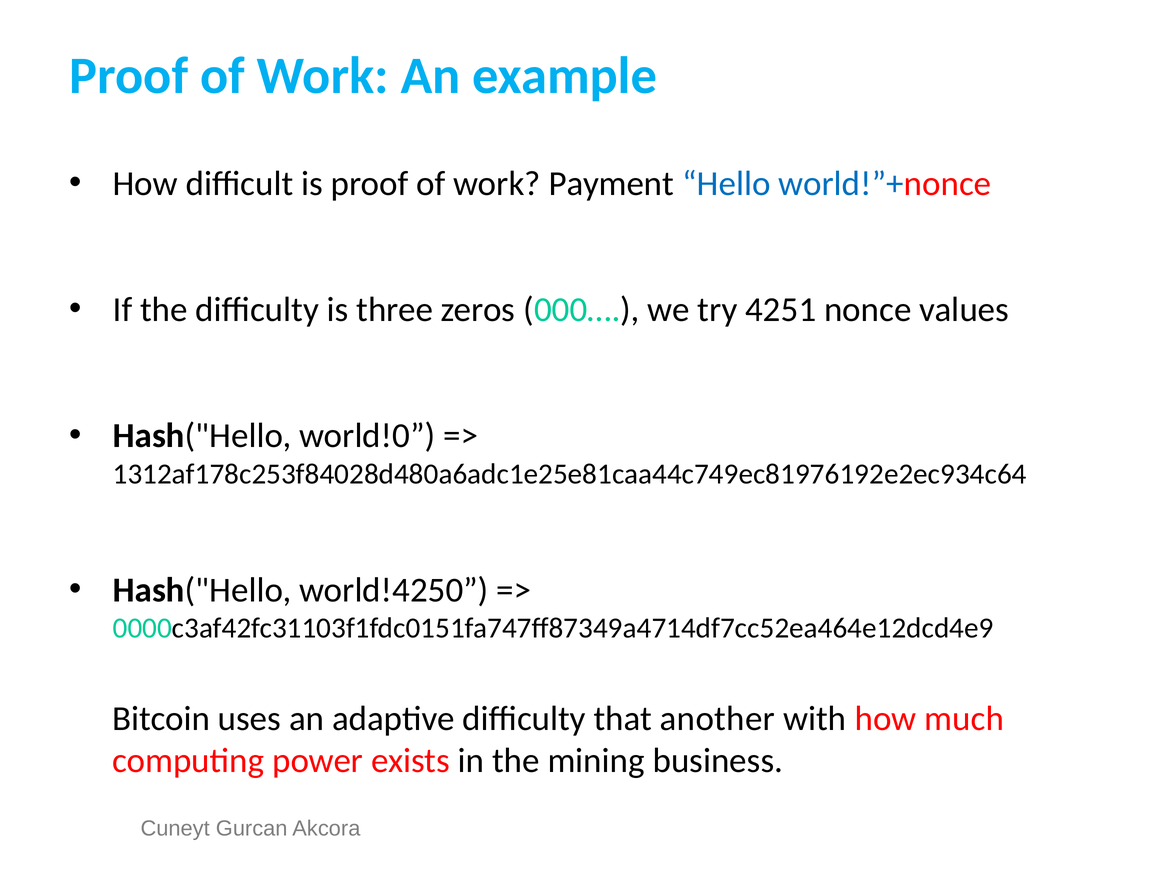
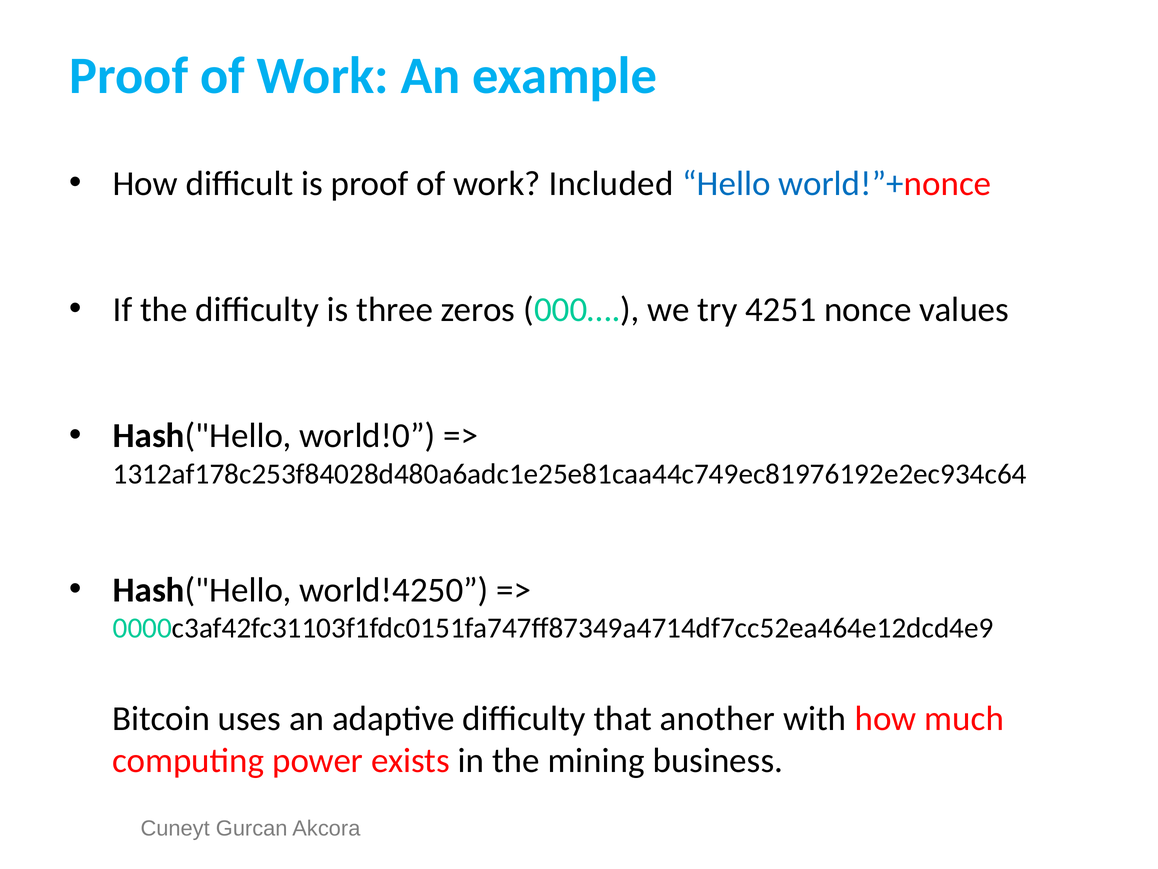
Payment: Payment -> Included (611, 184)
